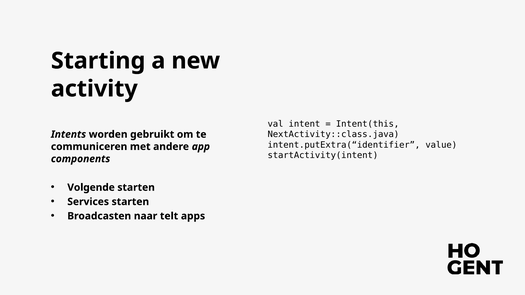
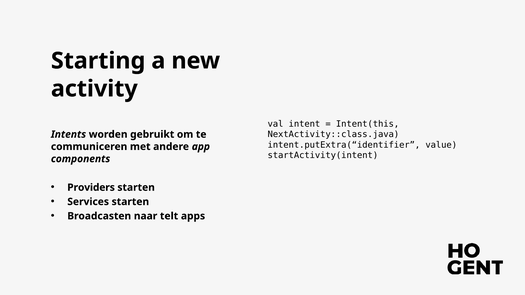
Volgende: Volgende -> Providers (91, 188)
